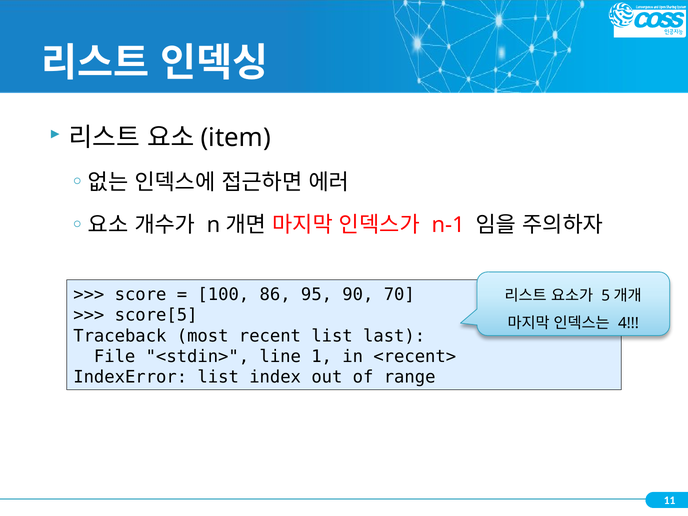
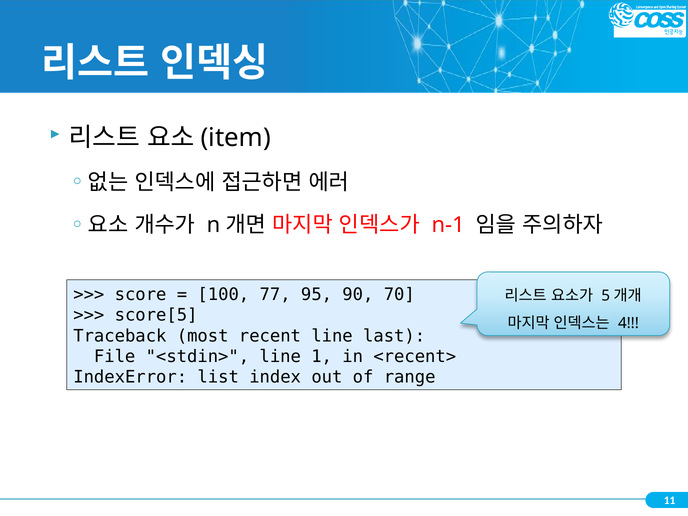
86: 86 -> 77 (275, 295)
recent list: list -> line (332, 336)
